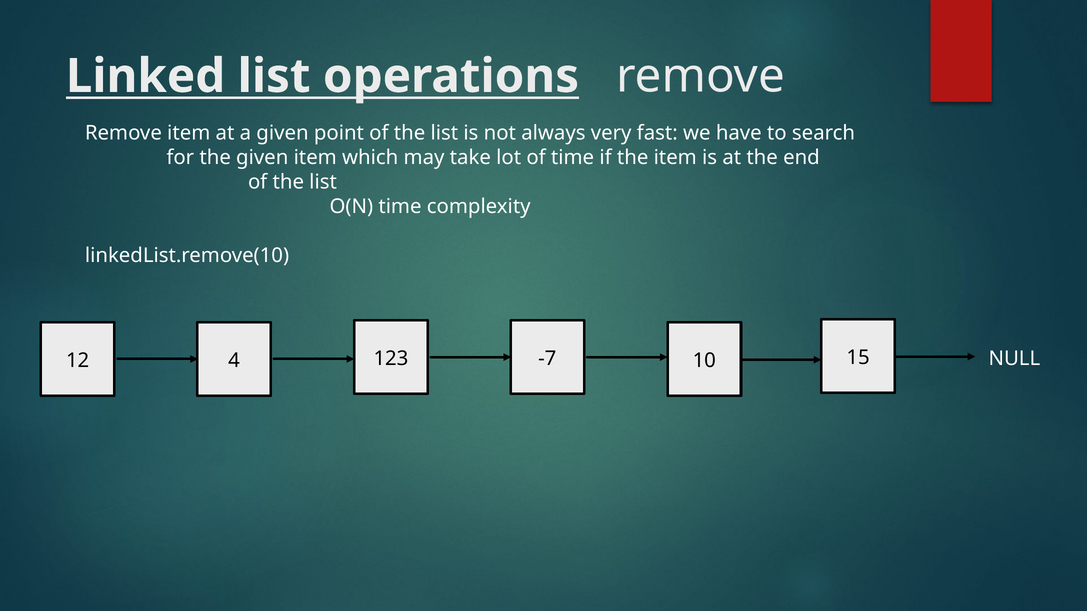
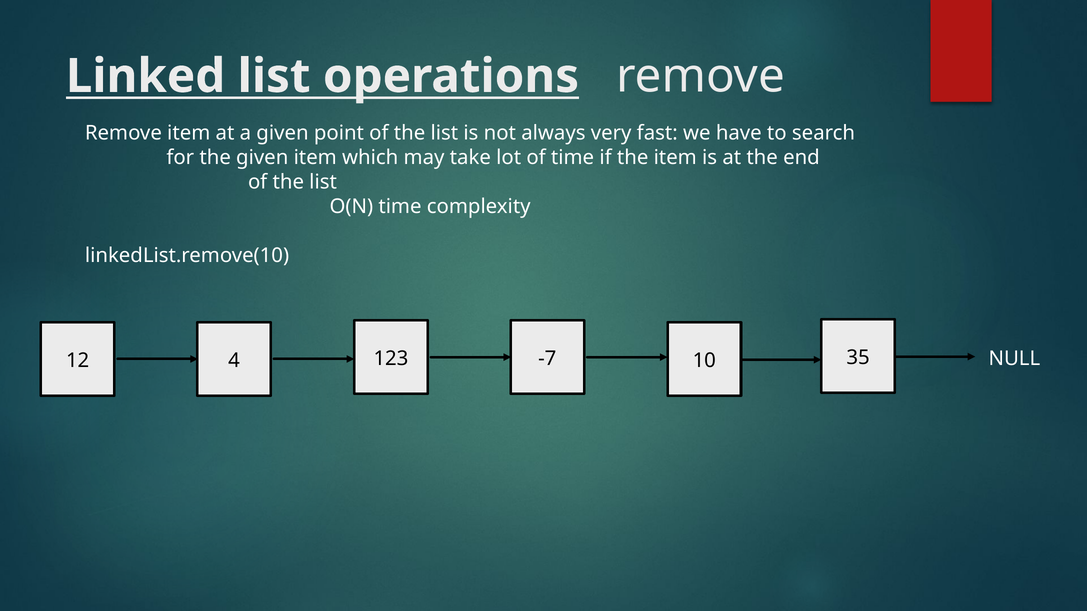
15: 15 -> 35 (858, 358)
